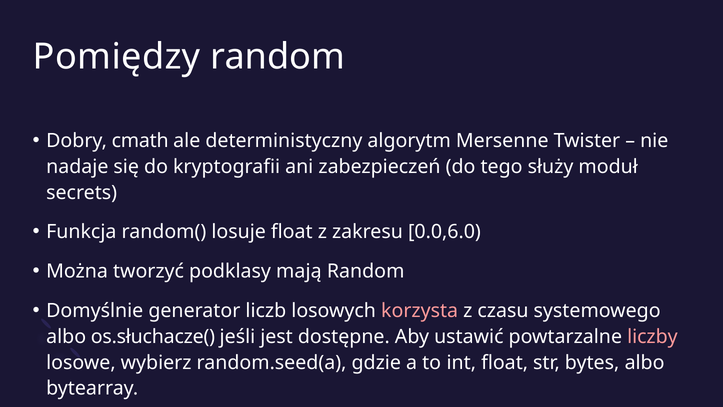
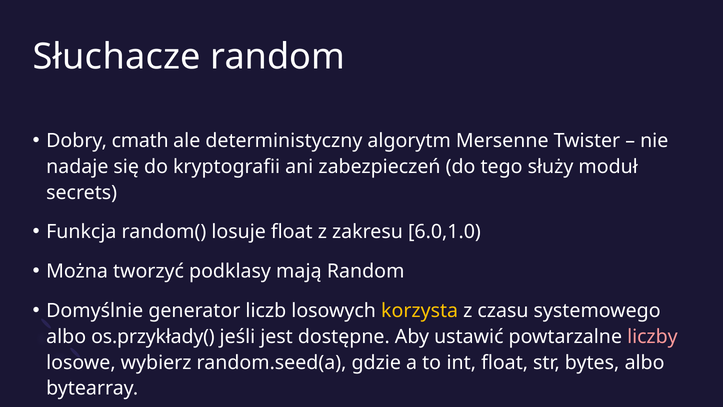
Pomiędzy: Pomiędzy -> Słuchacze (117, 57)
0.0,6.0: 0.0,6.0 -> 6.0,1.0 (444, 232)
korzysta colour: pink -> yellow (420, 311)
os.słuchacze(: os.słuchacze( -> os.przykłady( (153, 336)
